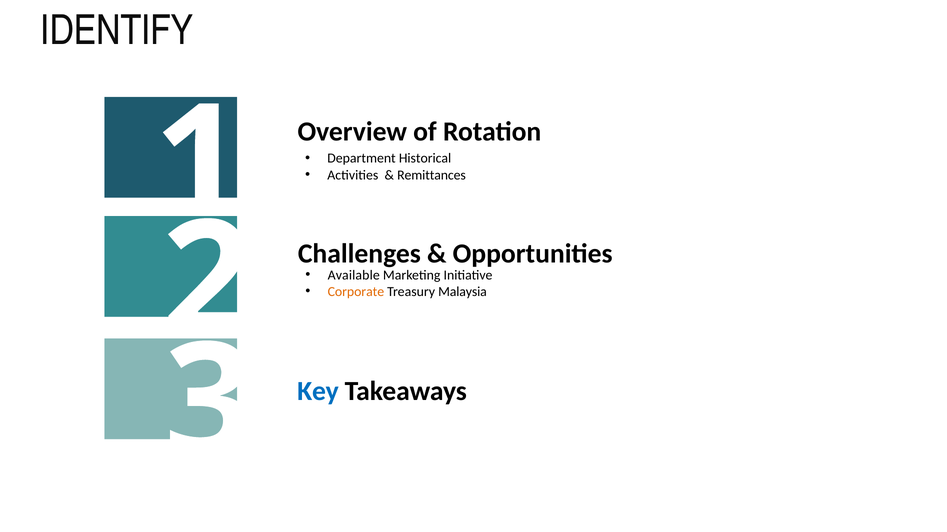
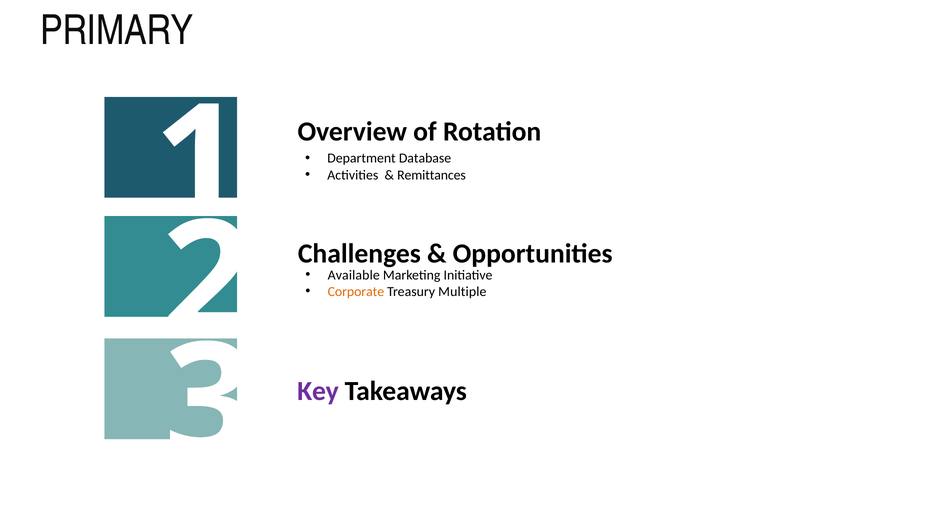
IDENTIFY: IDENTIFY -> PRIMARY (117, 31)
Historical: Historical -> Database (425, 159)
Malaysia: Malaysia -> Multiple (462, 292)
Key colour: blue -> purple (318, 392)
